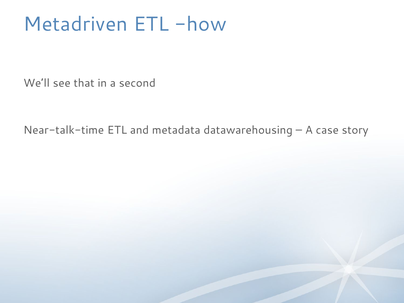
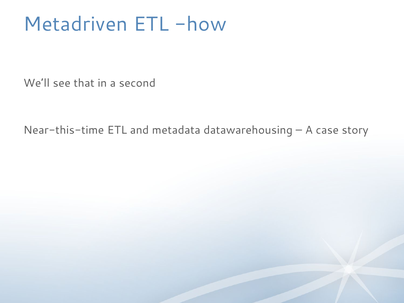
Near-talk-time: Near-talk-time -> Near-this-time (64, 130)
